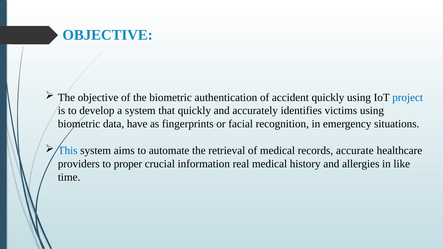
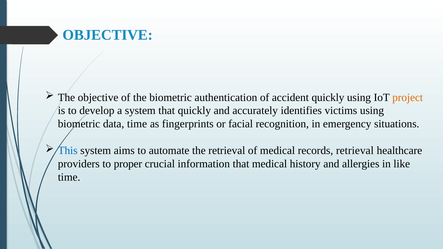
project colour: blue -> orange (408, 97)
data have: have -> time (137, 124)
records accurate: accurate -> retrieval (355, 151)
information real: real -> that (241, 164)
